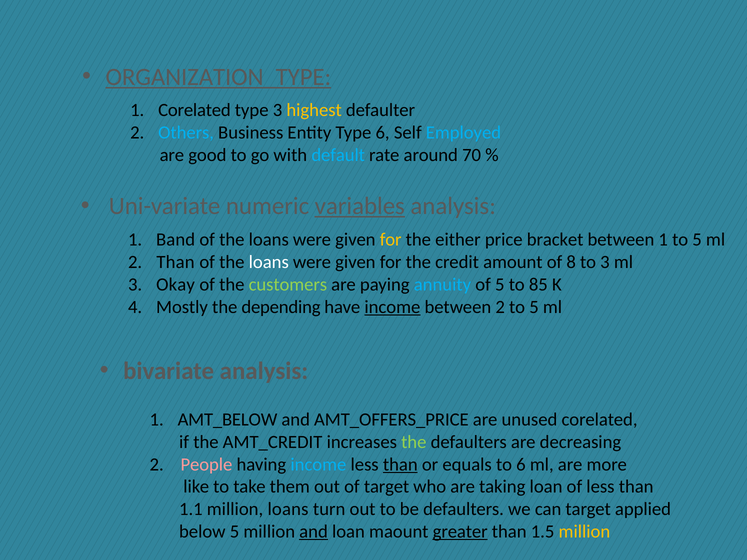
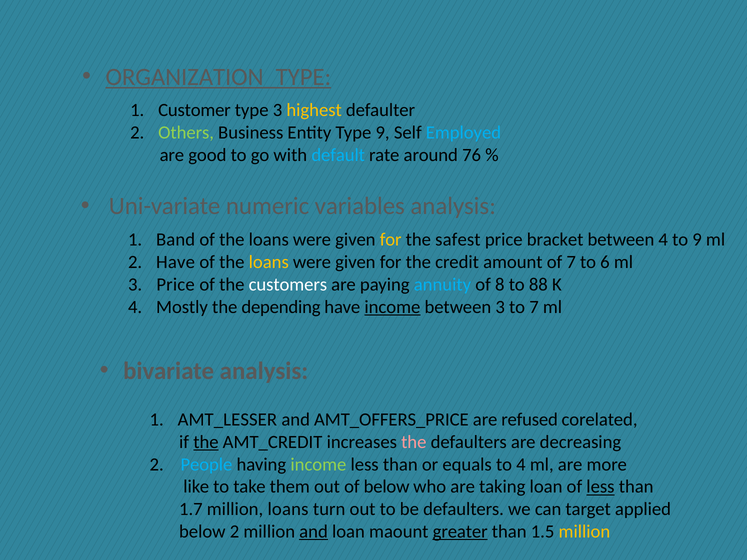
1 Corelated: Corelated -> Customer (194, 110)
Others colour: light blue -> light green (186, 133)
Type 6: 6 -> 9 (383, 133)
70: 70 -> 76 (472, 155)
variables underline: present -> none (360, 206)
either: either -> safest (458, 240)
between 1: 1 -> 4 (663, 240)
5: 5 -> 9 (697, 240)
2 Than: Than -> Have (176, 262)
loans colour: white -> yellow (269, 262)
of 8: 8 -> 7 (571, 262)
to 3: 3 -> 6 (605, 262)
3 Okay: Okay -> Price (176, 285)
customers colour: light green -> white (288, 285)
of 5: 5 -> 8 (500, 285)
85: 85 -> 88 (538, 285)
between 2: 2 -> 3 (500, 307)
5: 5 -> 7 (534, 307)
AMT_BELOW: AMT_BELOW -> AMT_LESSER (227, 420)
unused: unused -> refused (530, 420)
the underline: none -> present (206, 442)
the colour: light green -> pink (414, 442)
People colour: pink -> light blue (206, 465)
income colour: light blue -> light green (318, 465)
than underline: present -> none (400, 465)
to 6: 6 -> 4 (521, 465)
of target: target -> below (387, 487)
less underline: none -> present (600, 487)
1.1: 1.1 -> 1.7 (191, 509)
below 5: 5 -> 2 (234, 532)
